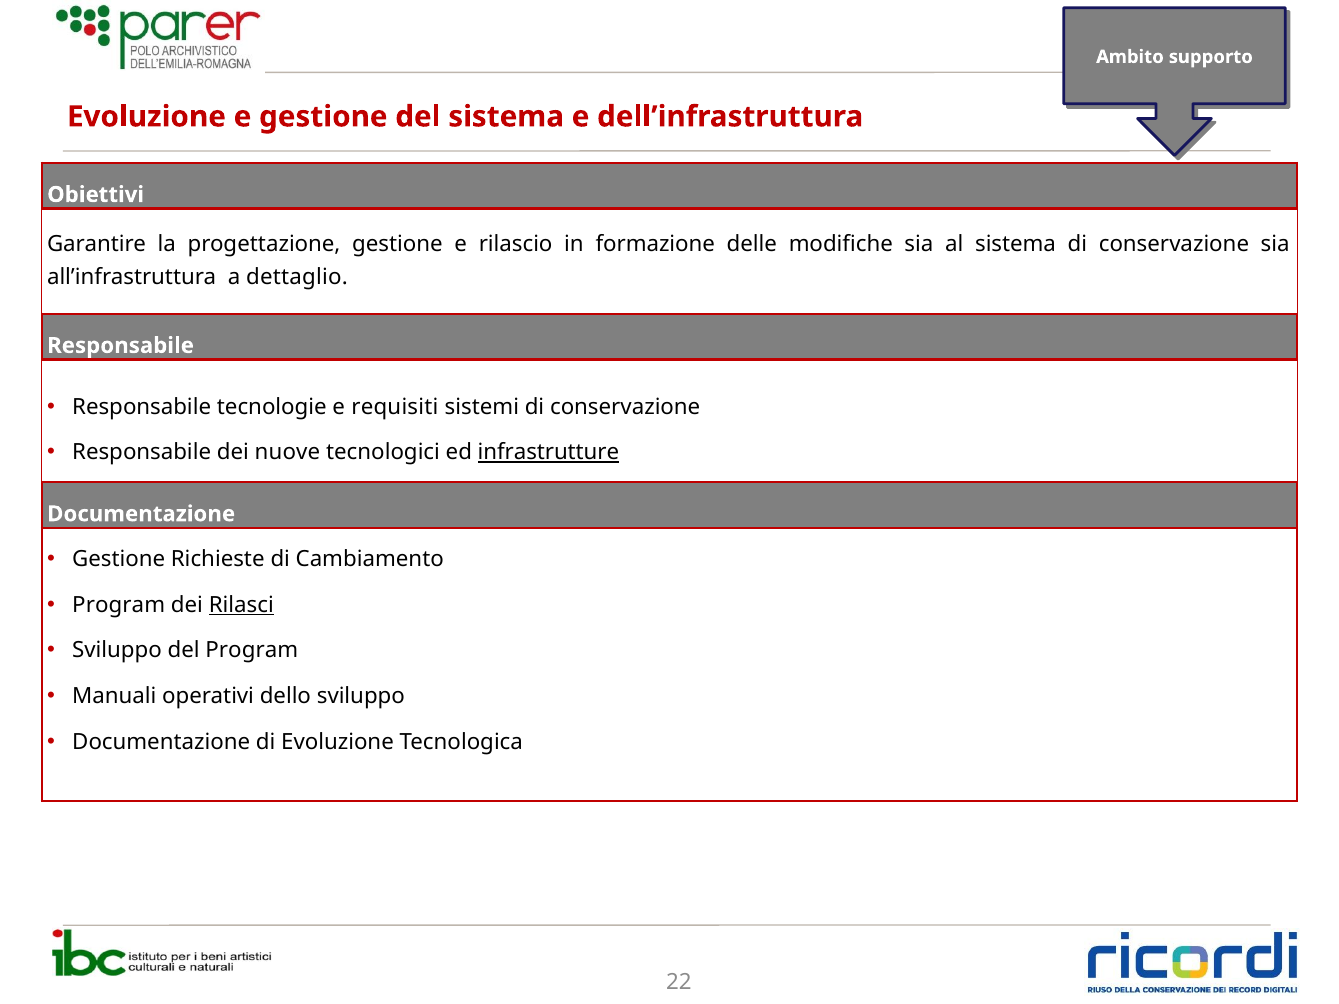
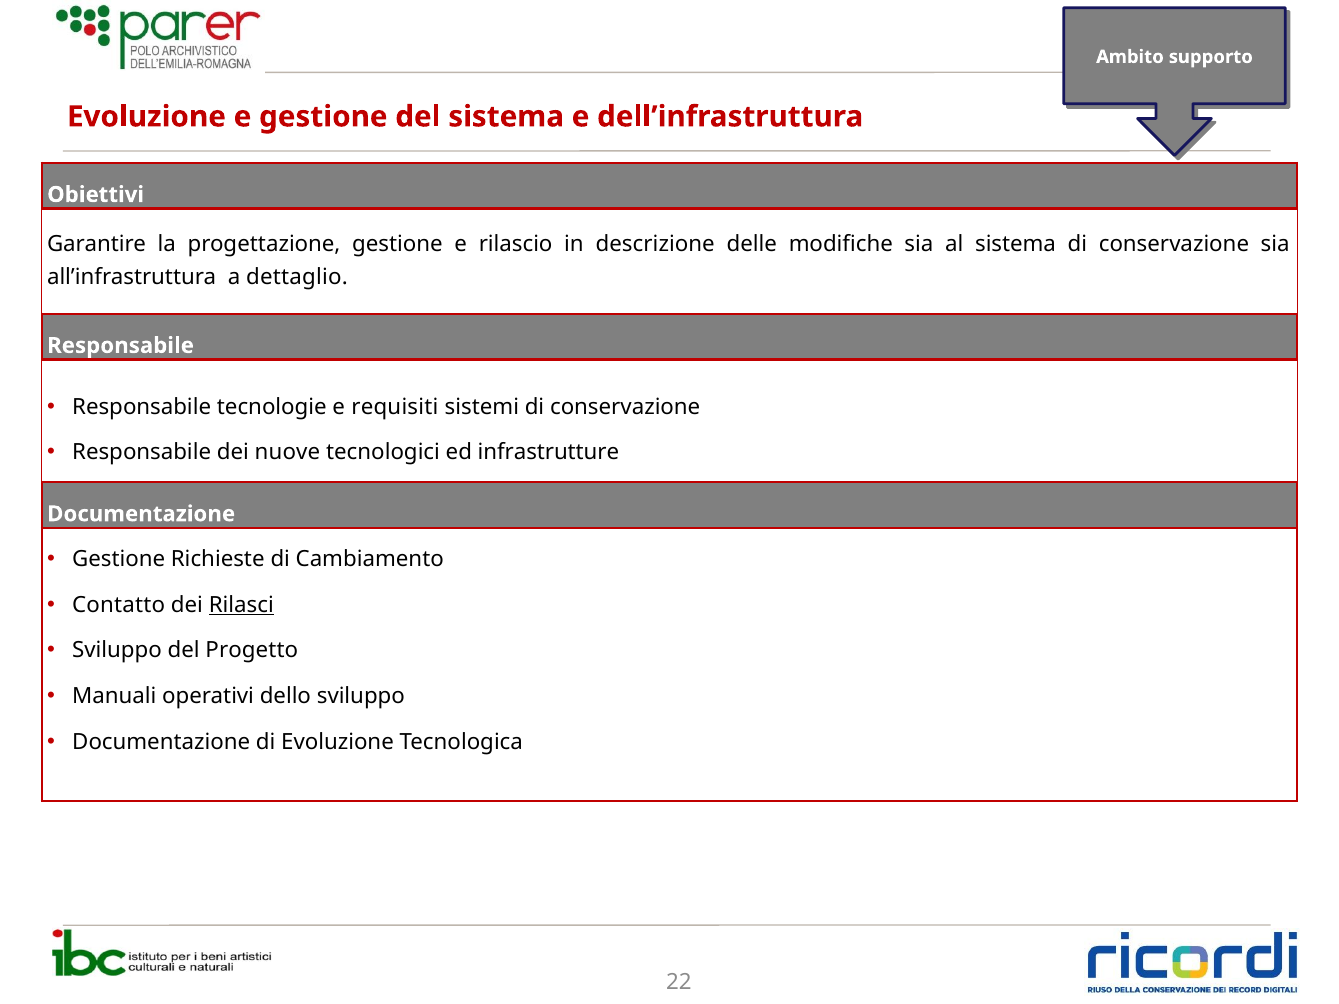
formazione: formazione -> descrizione (655, 244)
infrastrutture underline: present -> none (548, 453)
Program: Program -> Contatto (119, 605)
del Program: Program -> Progetto (252, 651)
